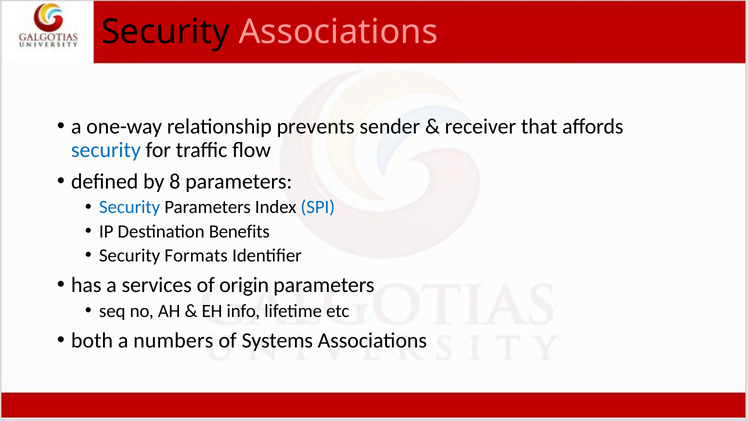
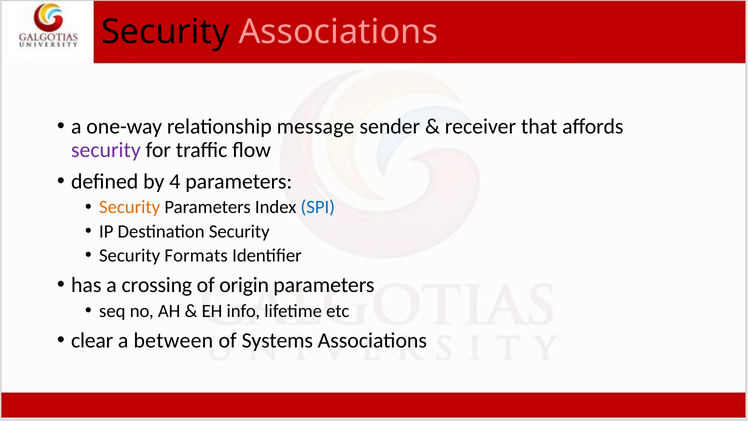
prevents: prevents -> message (316, 126)
security colour: blue -> purple (106, 150)
8: 8 -> 4 (175, 181)
Security colour: blue -> orange (130, 207)
Destination Benefits: Benefits -> Security (239, 231)
services: services -> crossing (157, 285)
both: both -> clear (92, 340)
numbers: numbers -> between (173, 340)
